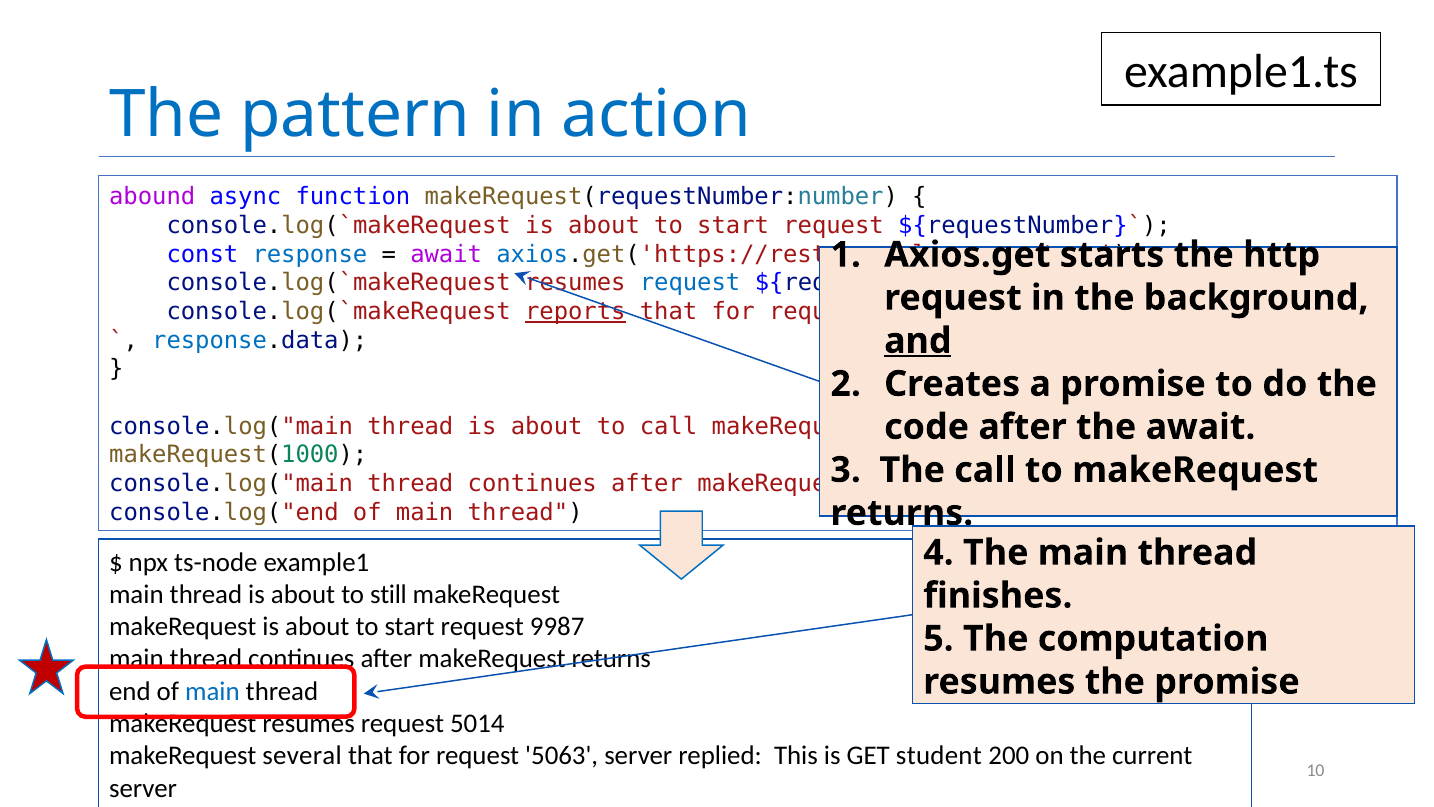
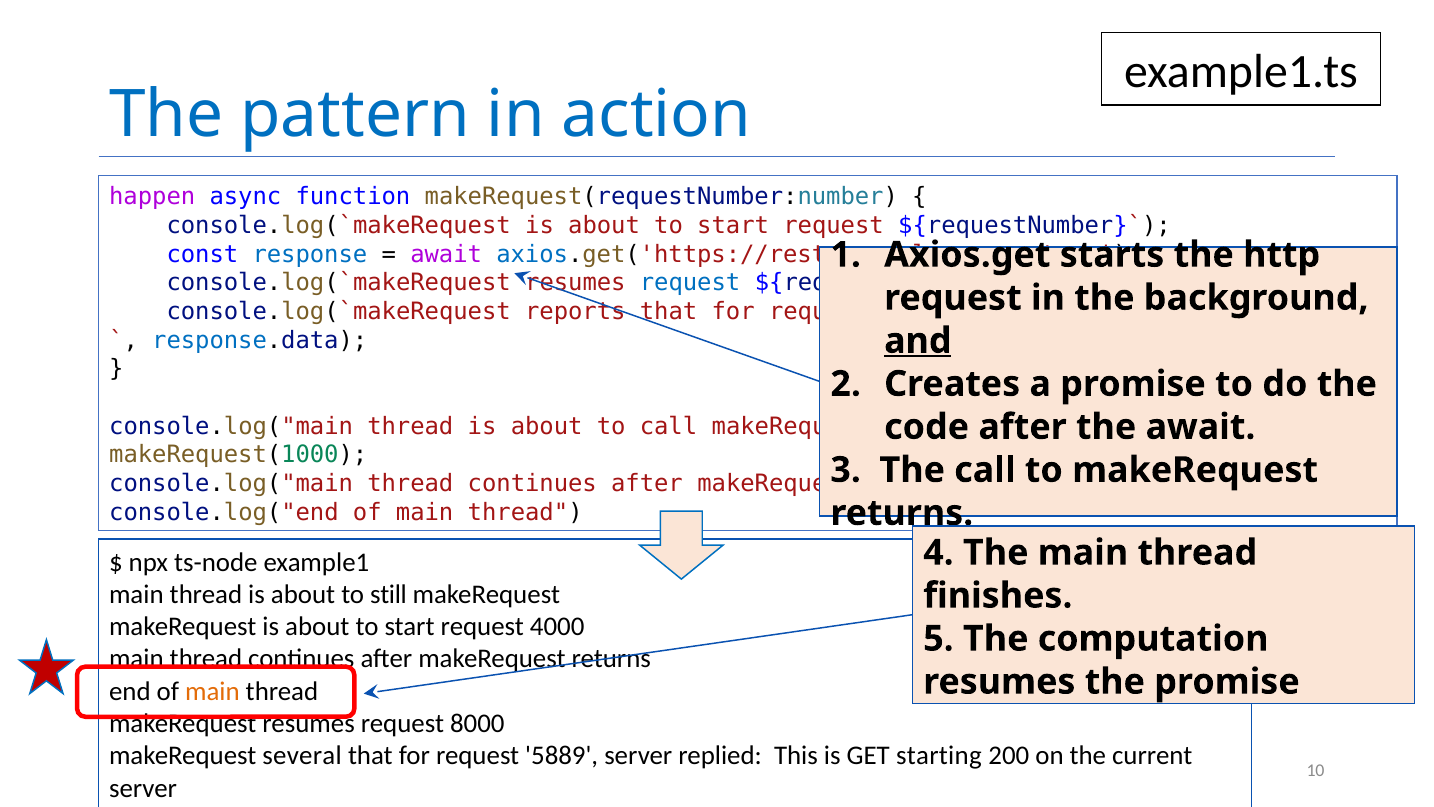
abound: abound -> happen (152, 197)
reports underline: present -> none (575, 312)
9987: 9987 -> 4000 (557, 627)
main colour: blue -> orange (212, 691)
5014: 5014 -> 8000 (477, 723)
5063: 5063 -> 5889 (562, 756)
student: student -> starting (939, 756)
